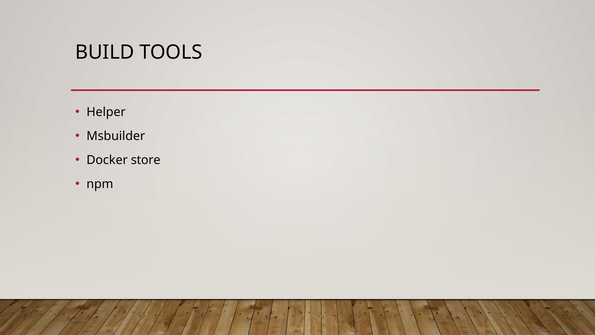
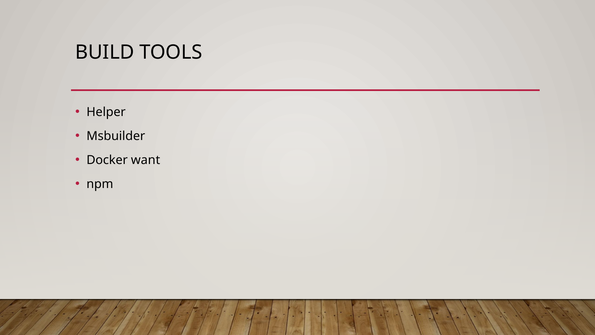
store: store -> want (146, 160)
